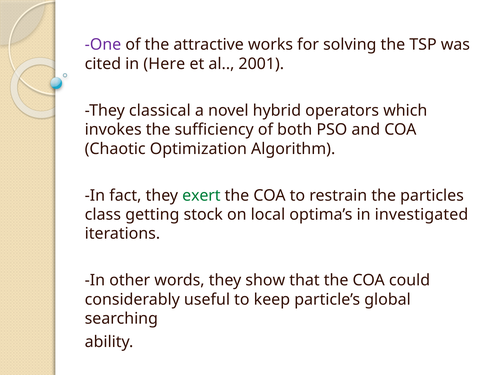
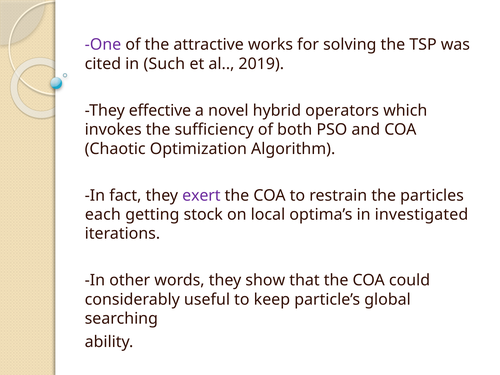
Here: Here -> Such (164, 64)
2001: 2001 -> 2019 (261, 64)
classical: classical -> effective (160, 110)
exert colour: green -> purple (201, 195)
class: class -> each (103, 215)
